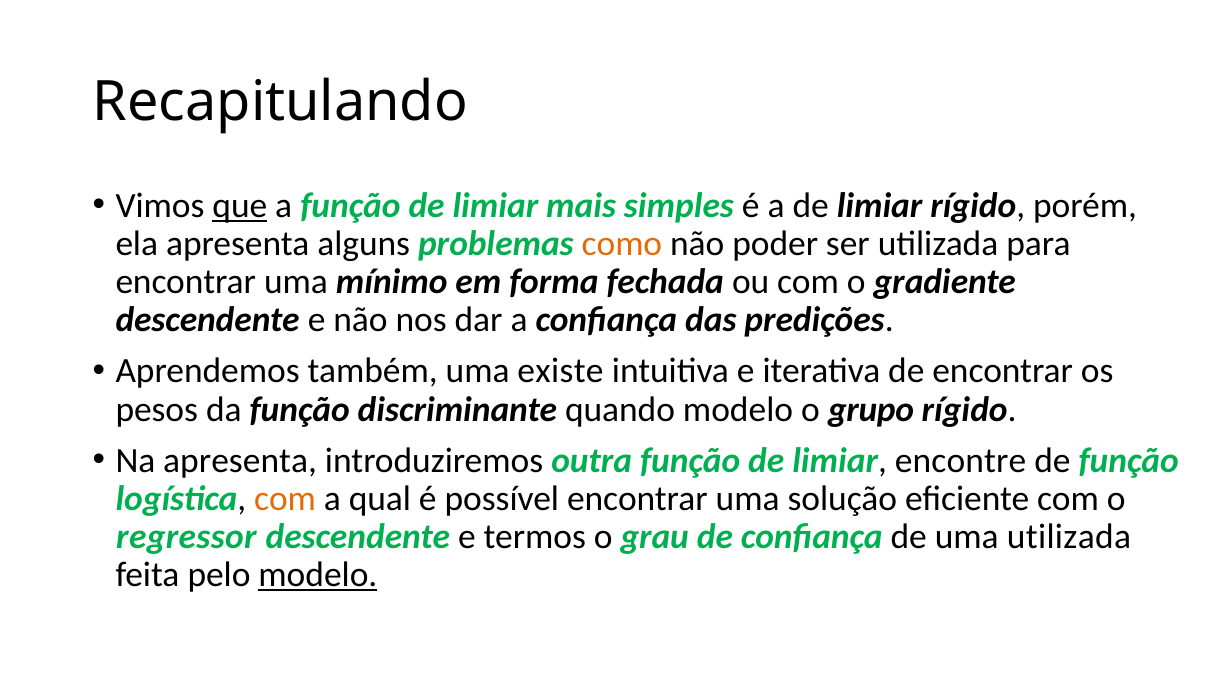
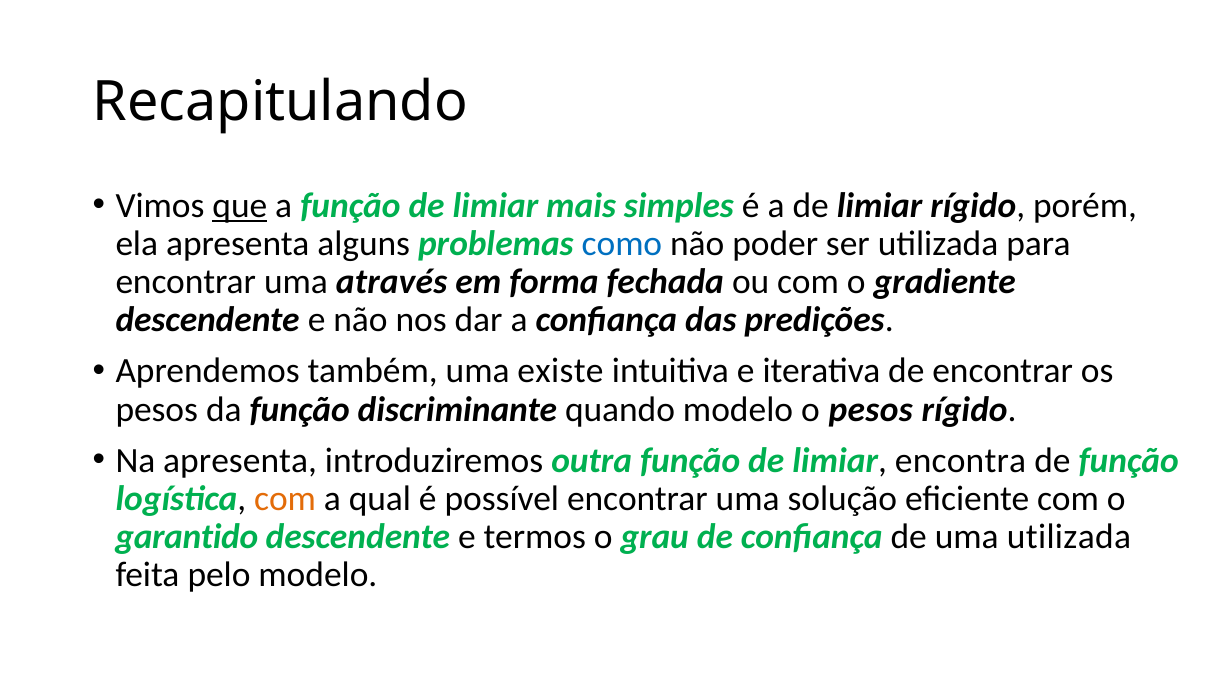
como colour: orange -> blue (622, 244)
mínimo: mínimo -> através (392, 282)
o grupo: grupo -> pesos (871, 409)
encontre: encontre -> encontra (961, 460)
regressor: regressor -> garantido (187, 537)
modelo underline: present -> none (318, 575)
